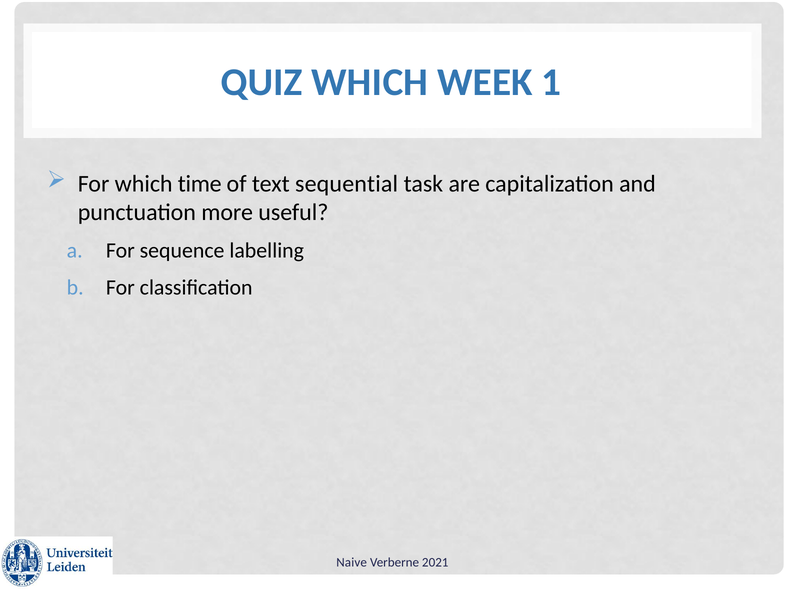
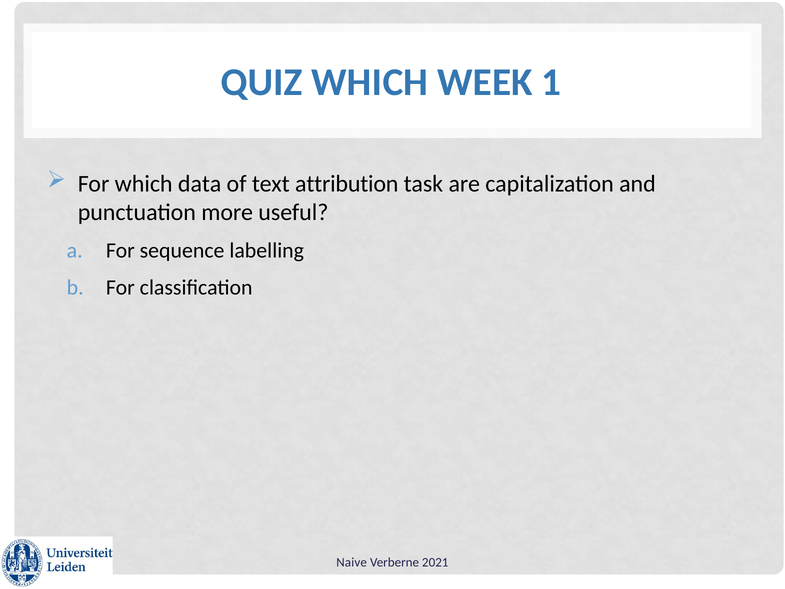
time: time -> data (200, 184)
sequential: sequential -> attribution (347, 184)
